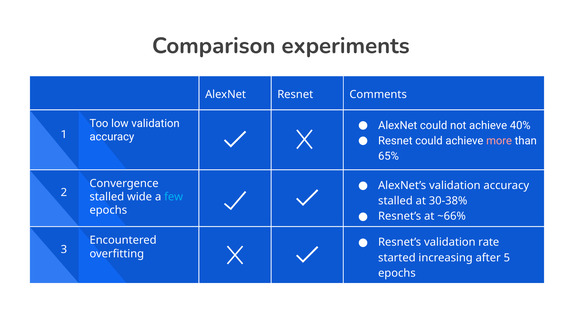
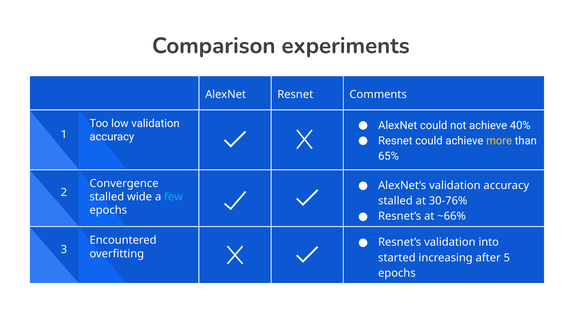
more colour: pink -> yellow (499, 141)
30-38%: 30-38% -> 30-76% (448, 201)
rate: rate -> into (489, 242)
